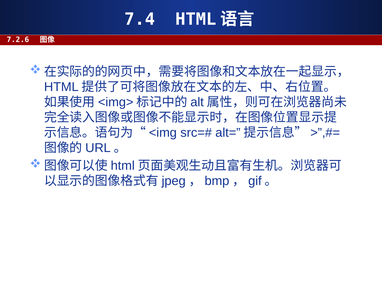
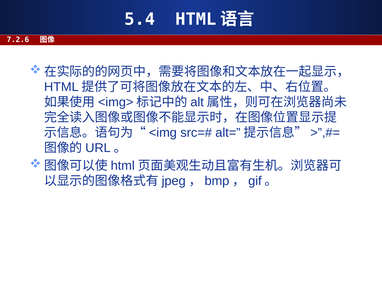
7.4: 7.4 -> 5.4 (140, 19)
